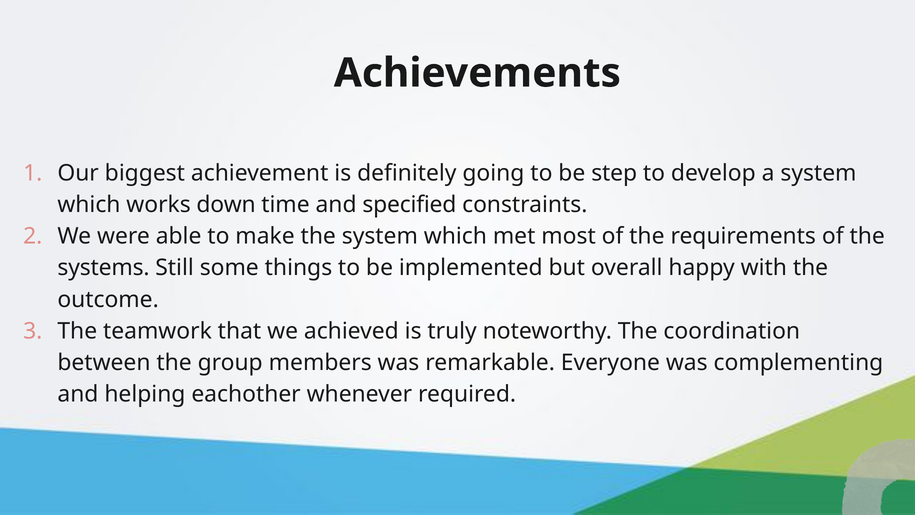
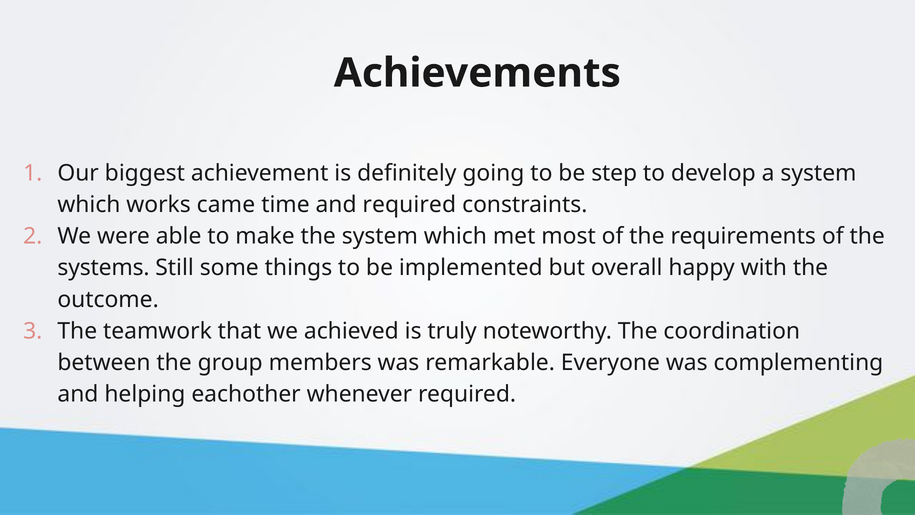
down: down -> came (226, 205)
and specified: specified -> required (409, 205)
